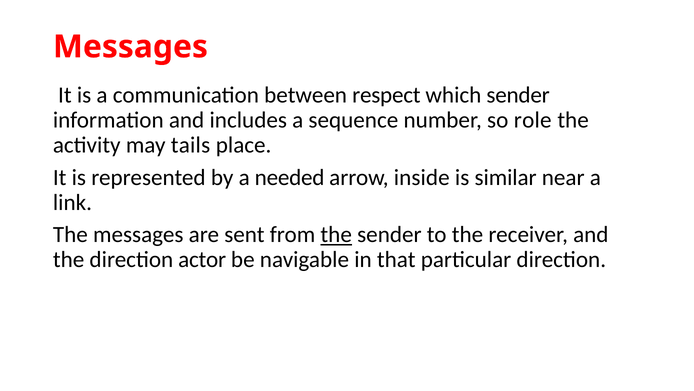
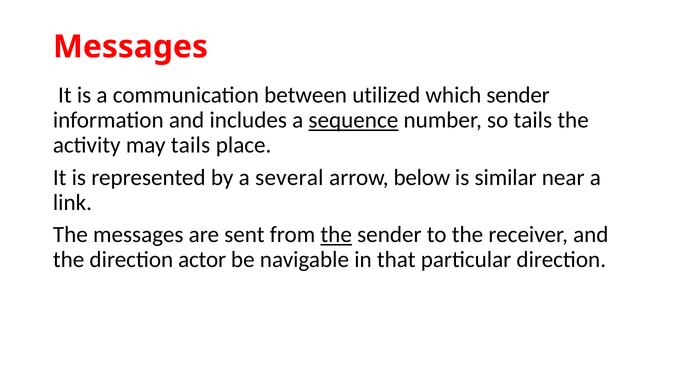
respect: respect -> utilized (386, 95)
sequence underline: none -> present (353, 120)
so role: role -> tails (533, 120)
needed: needed -> several (289, 177)
inside: inside -> below (422, 177)
